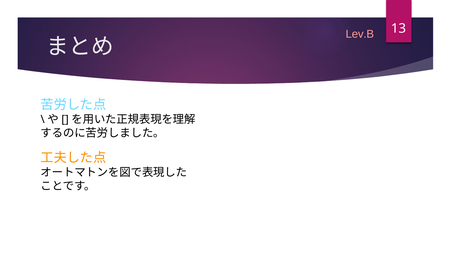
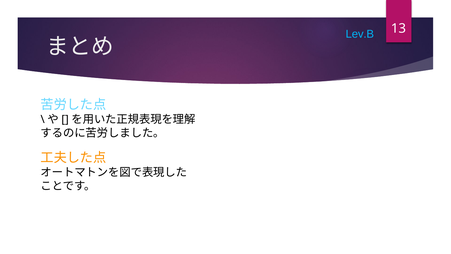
Lev.B colour: pink -> light blue (360, 34)
